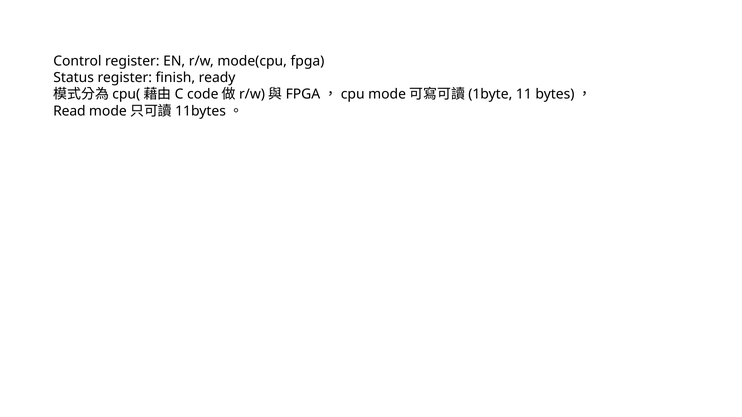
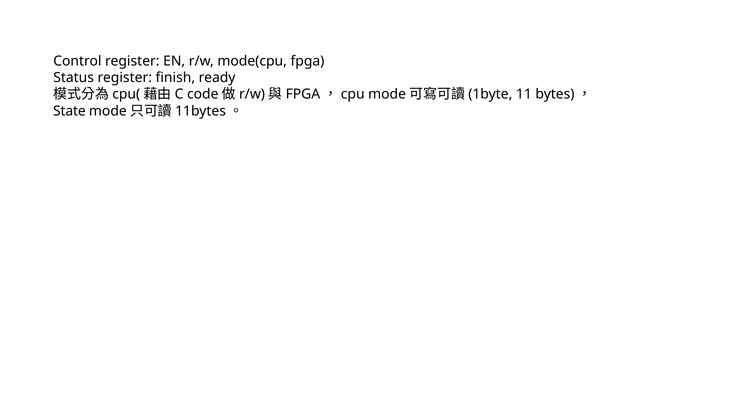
Read: Read -> State (69, 111)
